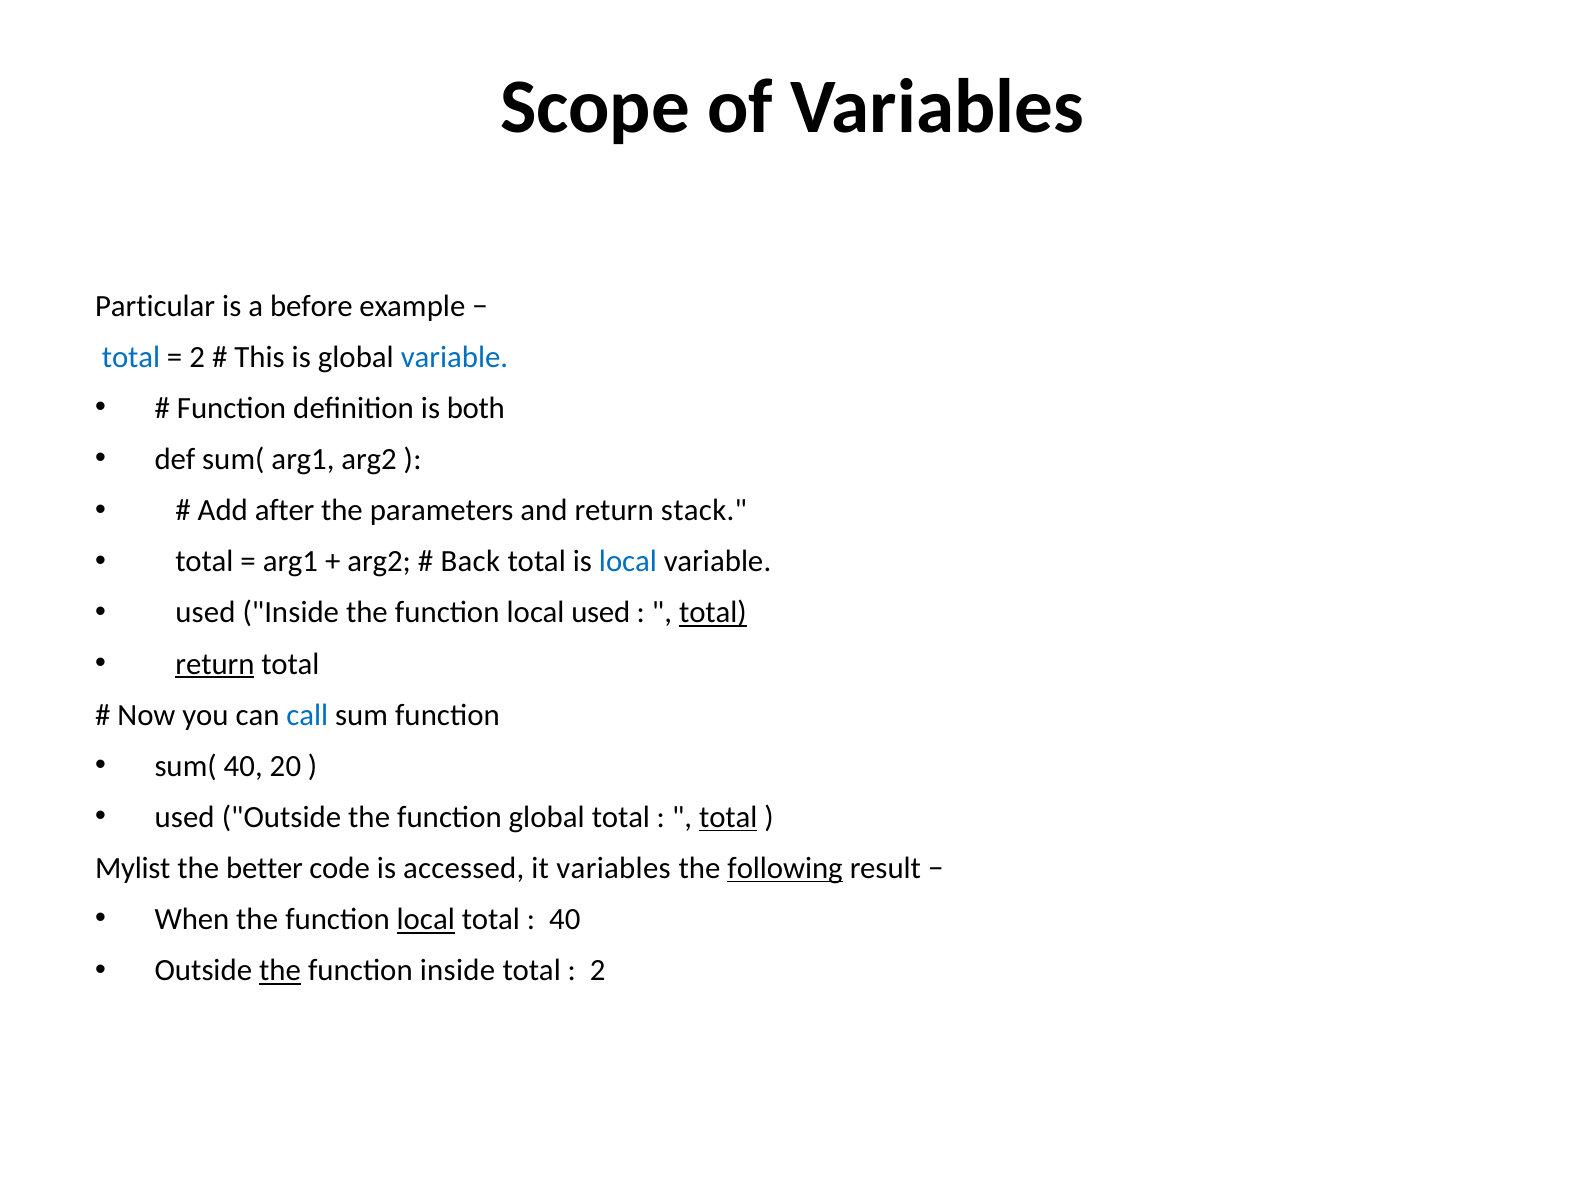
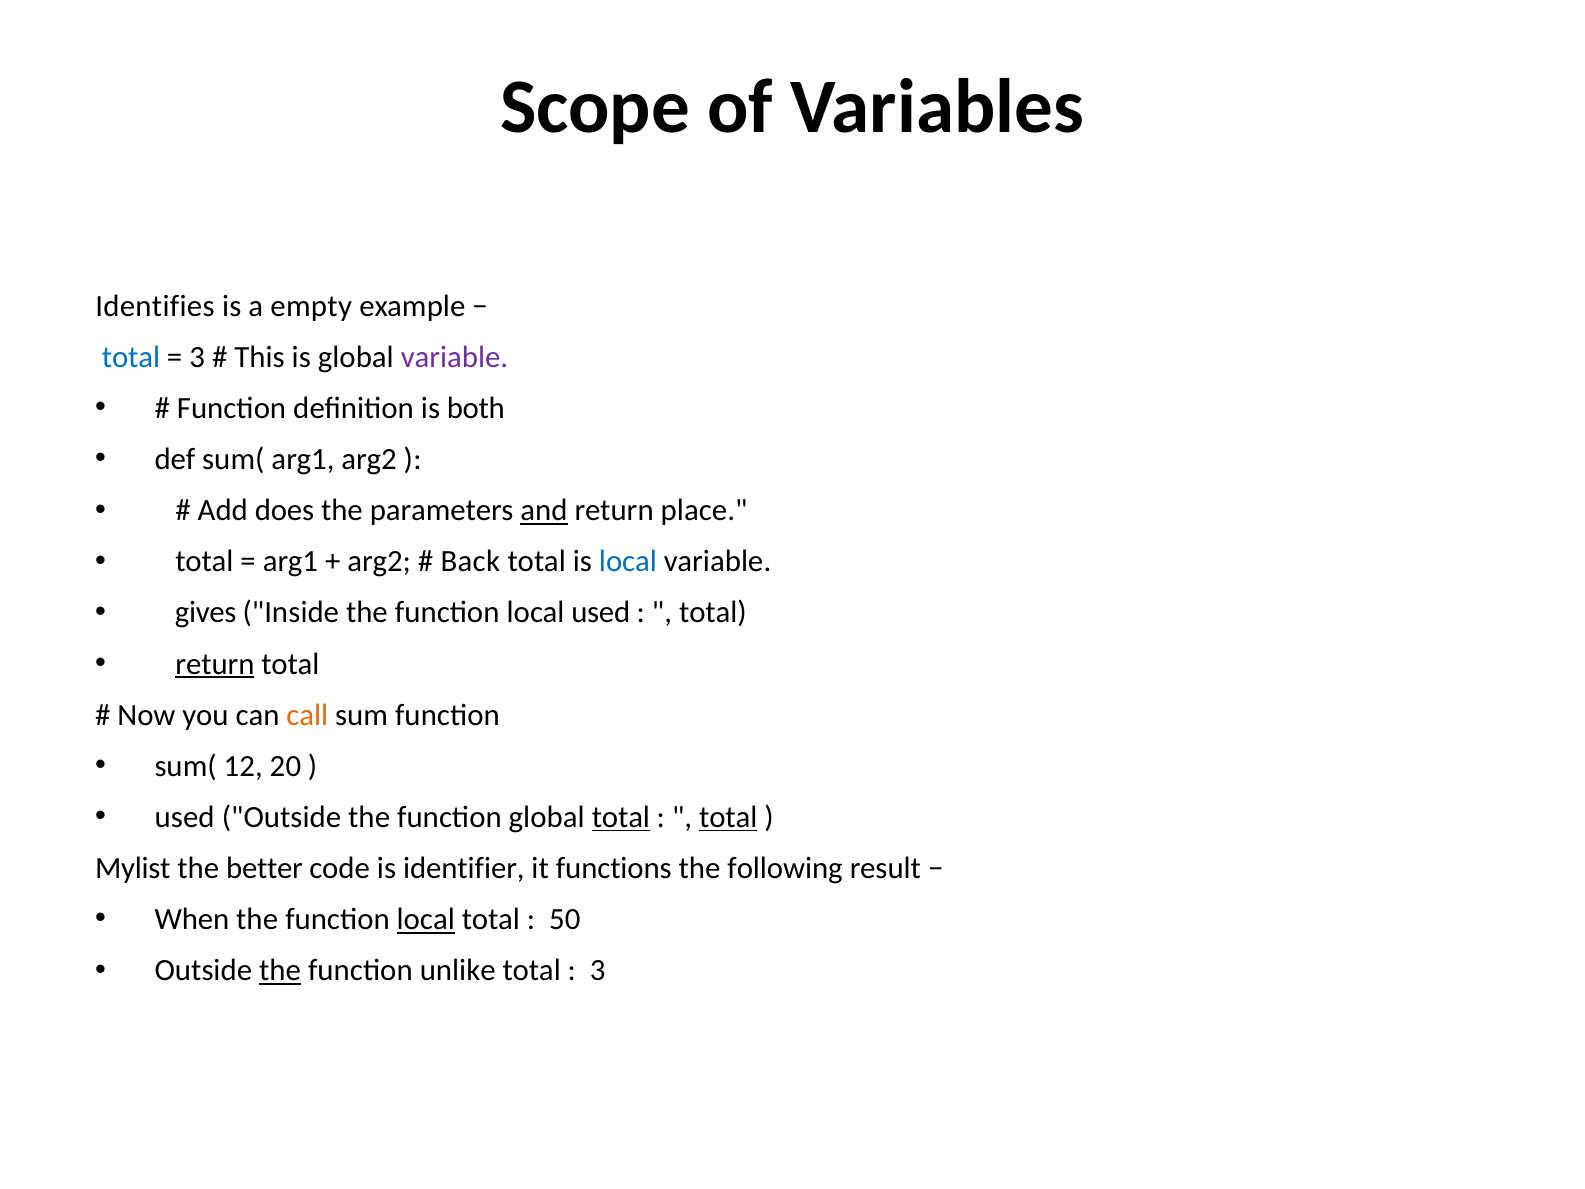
Particular: Particular -> Identifies (155, 306)
before: before -> empty (311, 306)
2: 2 -> 3 (197, 357)
variable colour: blue -> purple (454, 357)
after: after -> does (285, 510)
and underline: none -> present (544, 510)
stack: stack -> place (704, 510)
used: used -> gives (206, 613)
total underline: present -> none (713, 613)
call colour: blue -> orange (307, 715)
sum( 40: 40 -> 12 (243, 766)
total underline: none -> present (621, 817)
accessed: accessed -> identifier (464, 868)
it variables: variables -> functions (614, 868)
following underline: present -> none (785, 868)
40: 40 -> 50 (565, 919)
function inside: inside -> unlike (458, 970)
2: 2 -> 3 (598, 970)
